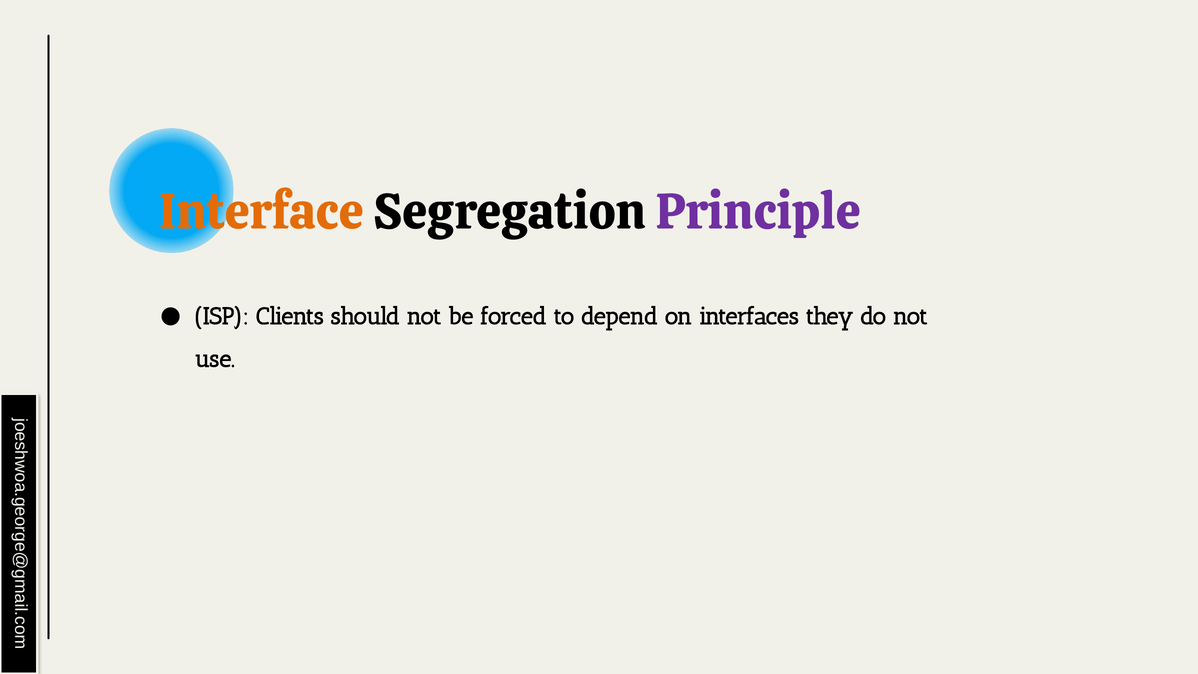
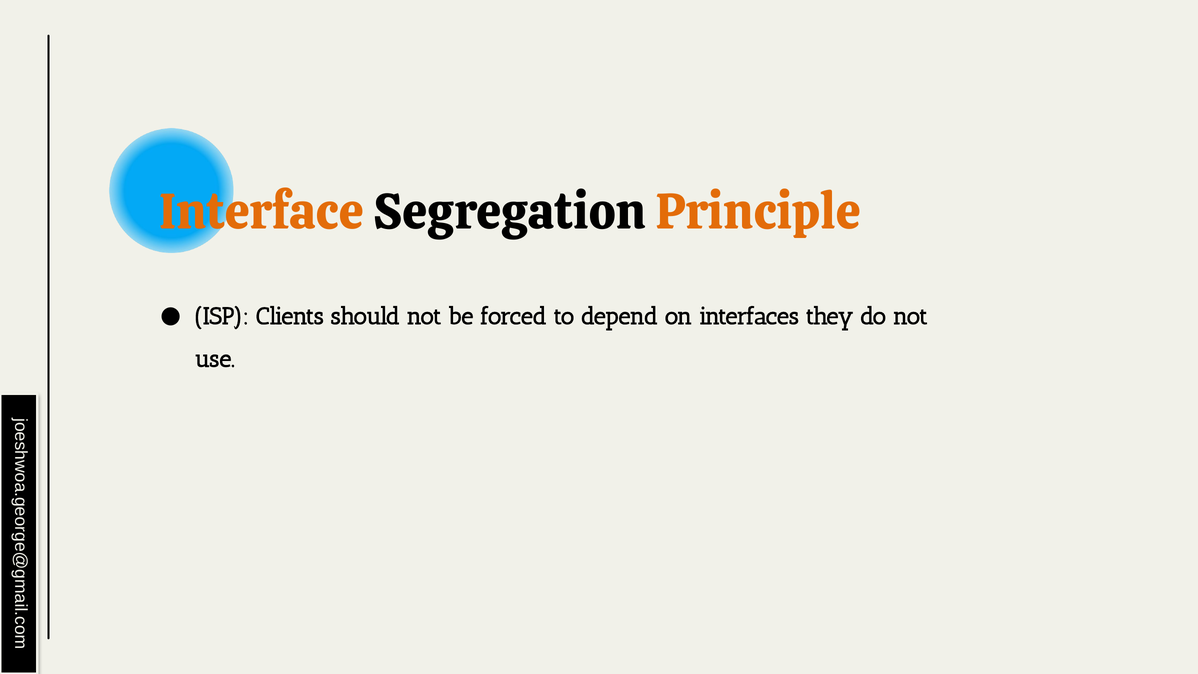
Principle colour: purple -> orange (758, 212)
